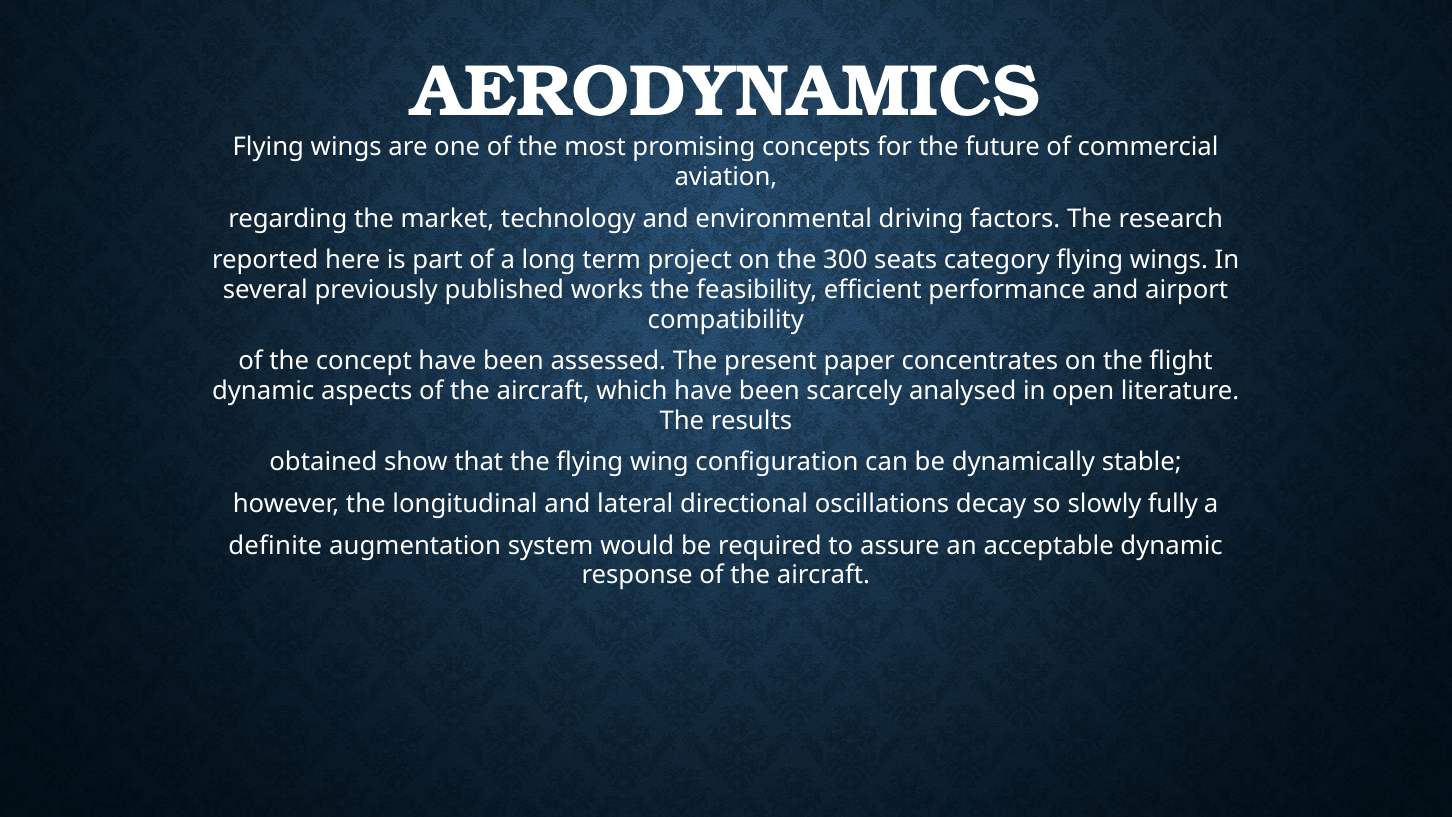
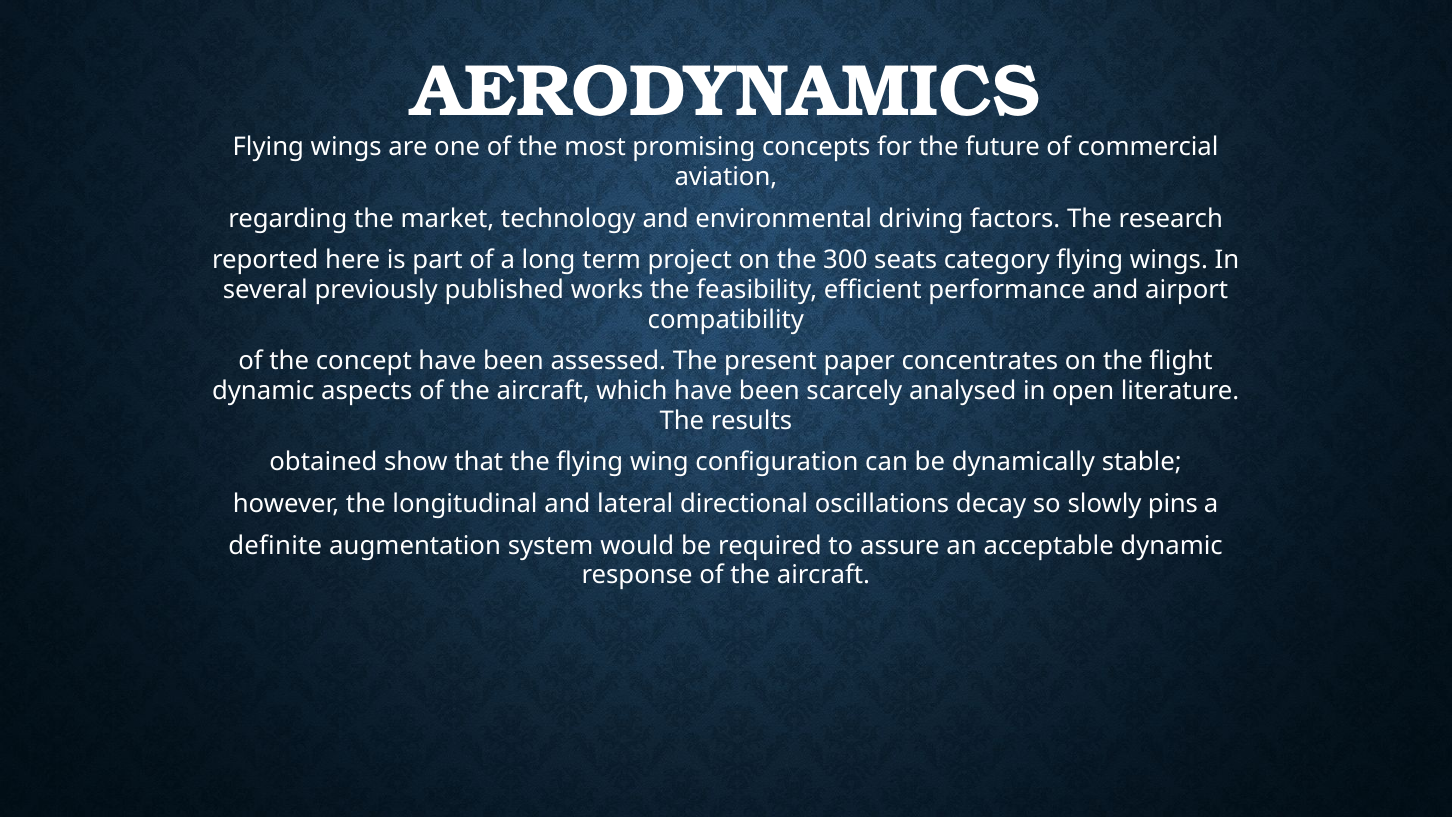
fully: fully -> pins (1173, 504)
